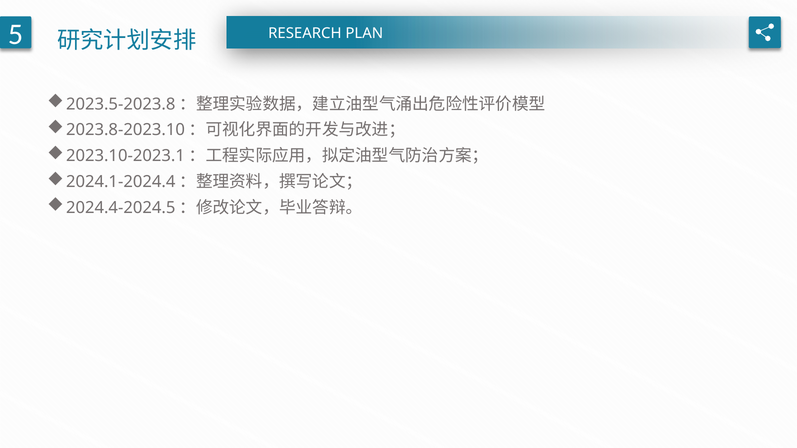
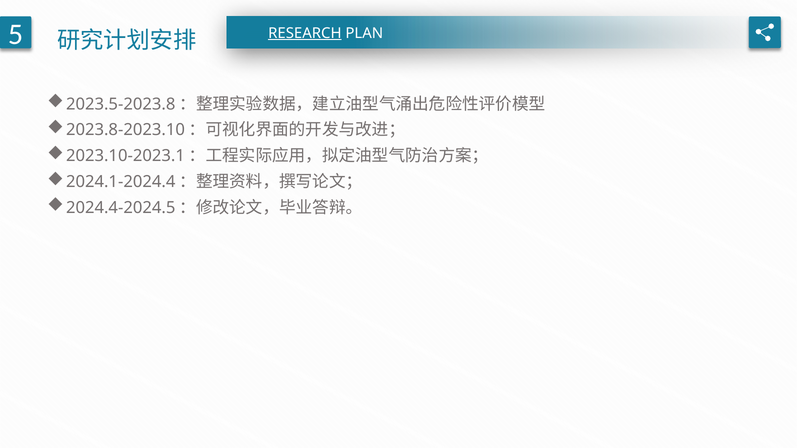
RESEARCH underline: none -> present (305, 33)
